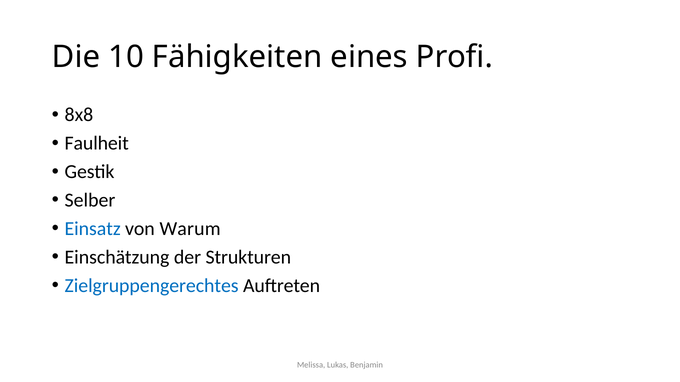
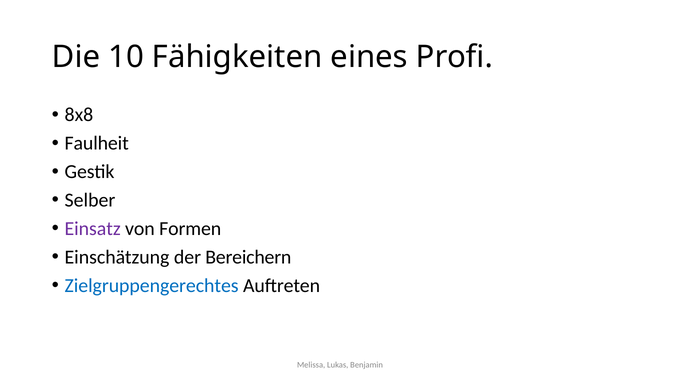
Einsatz colour: blue -> purple (93, 229)
Warum: Warum -> Formen (190, 229)
Strukturen: Strukturen -> Bereichern (248, 258)
